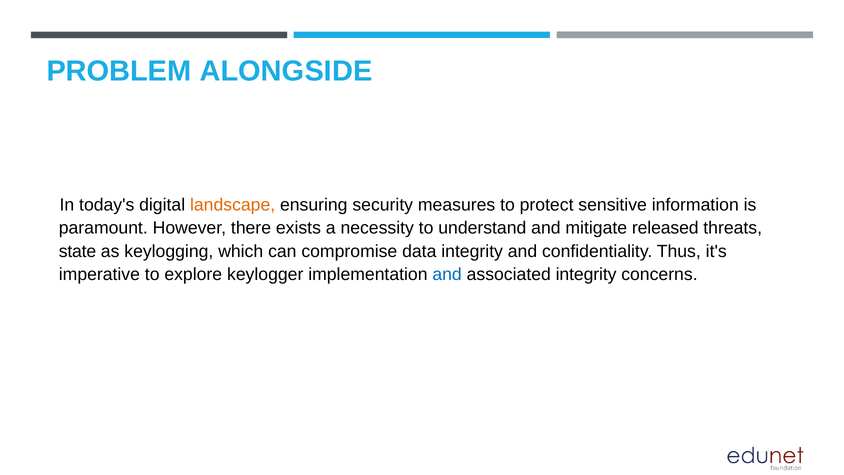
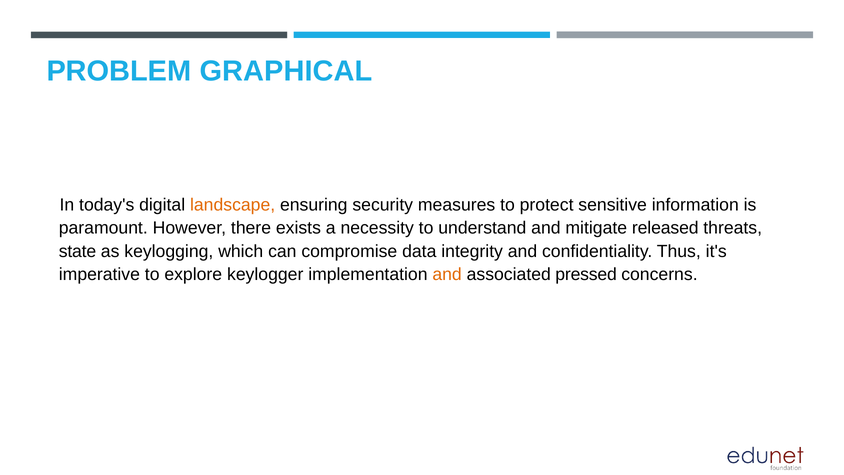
ALONGSIDE: ALONGSIDE -> GRAPHICAL (286, 71)
and colour: blue -> orange (447, 274)
associated integrity: integrity -> pressed (586, 274)
